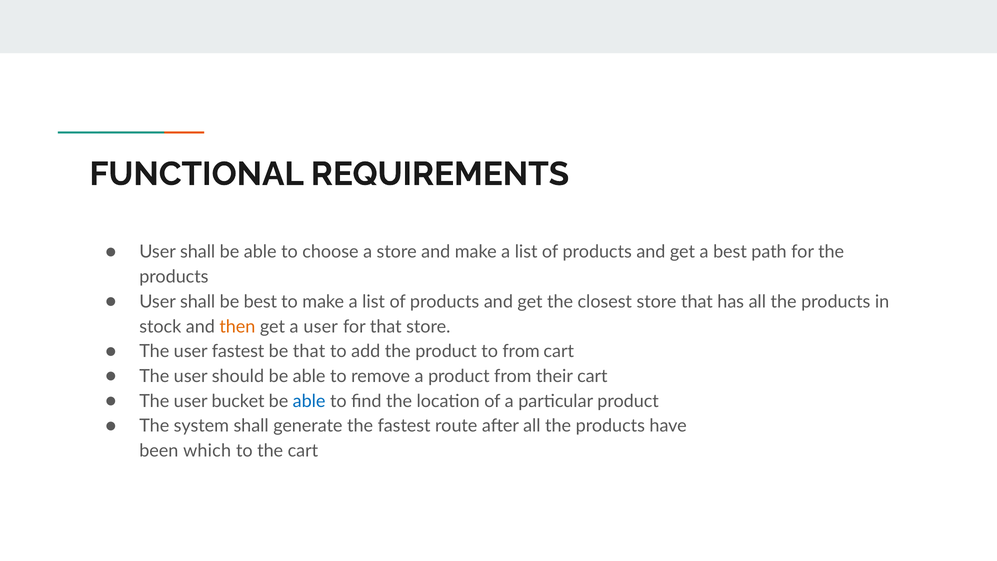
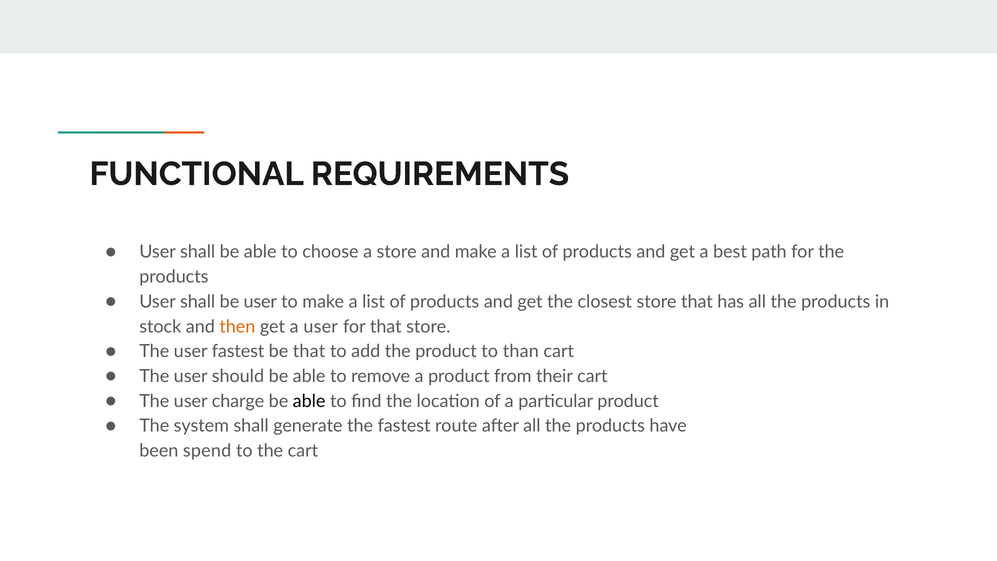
be best: best -> user (260, 302)
to from: from -> than (521, 351)
bucket: bucket -> charge (238, 401)
able colour: blue -> black (309, 401)
which: which -> spend (207, 451)
